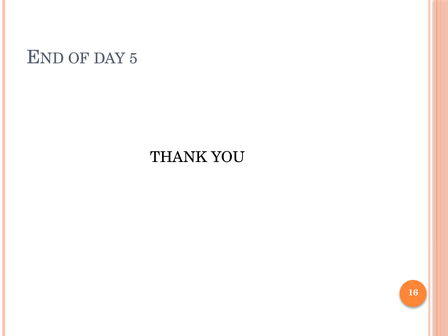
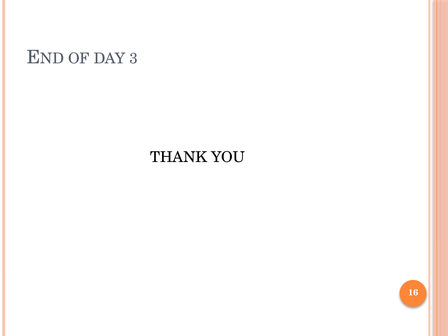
5: 5 -> 3 (134, 59)
